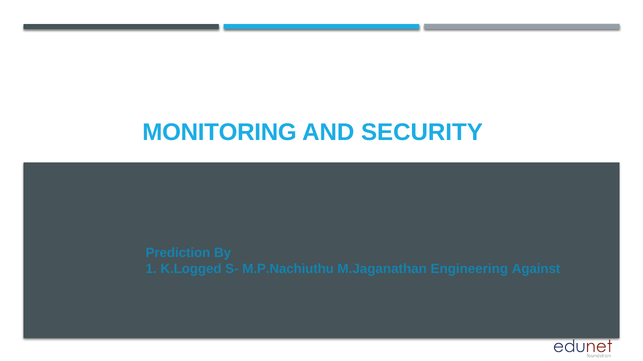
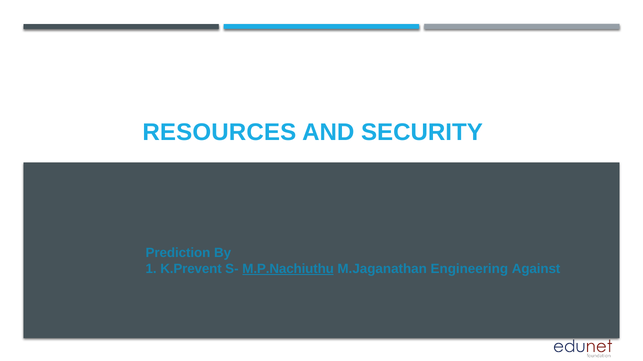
MONITORING: MONITORING -> RESOURCES (219, 132)
K.Logged: K.Logged -> K.Prevent (191, 269)
M.P.Nachiuthu underline: none -> present (288, 269)
